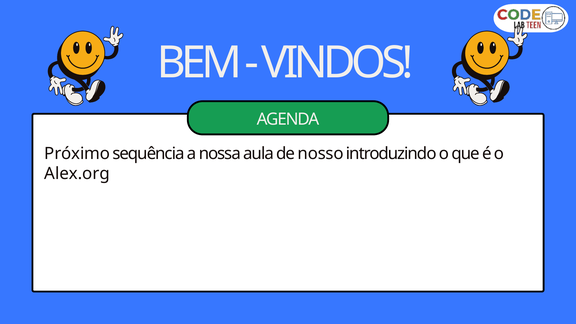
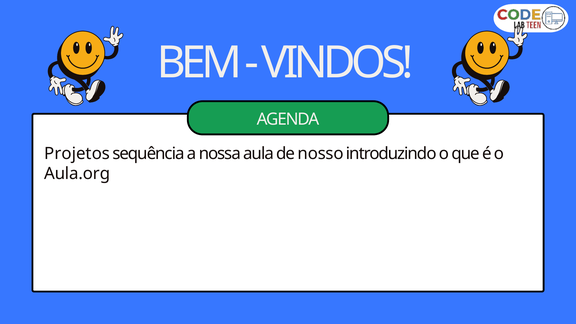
Próximo: Próximo -> Projetos (77, 153)
Alex.org: Alex.org -> Aula.org (77, 174)
